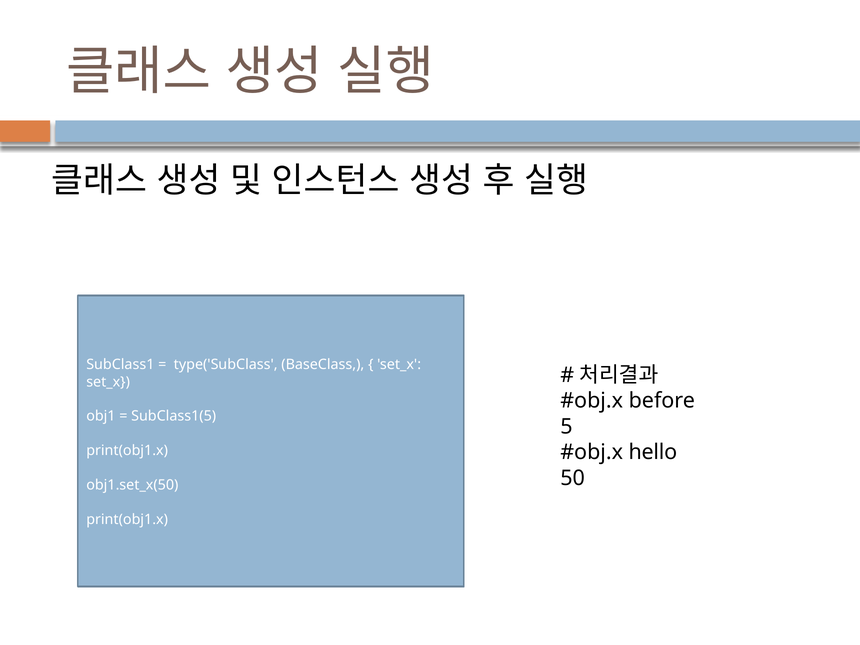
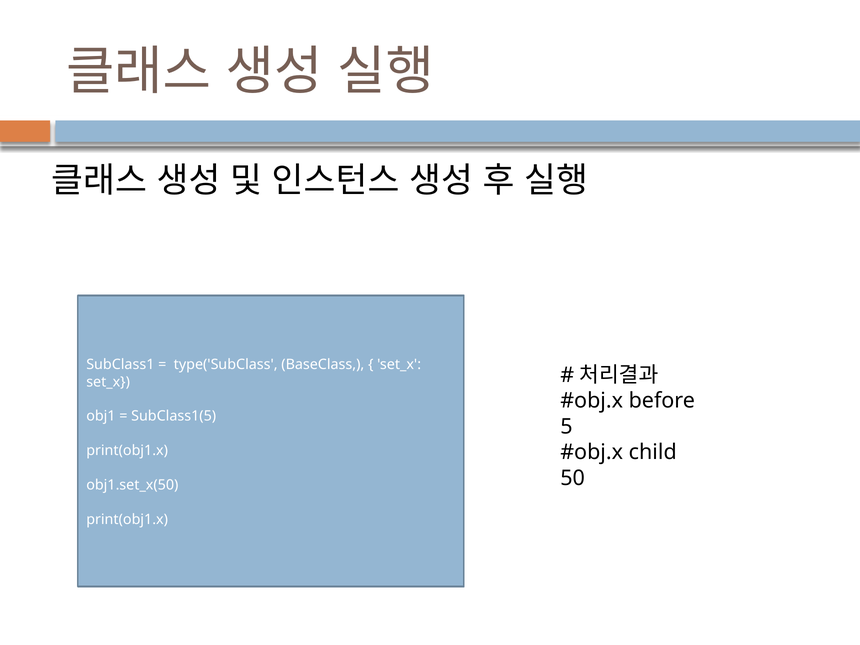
hello: hello -> child (653, 452)
